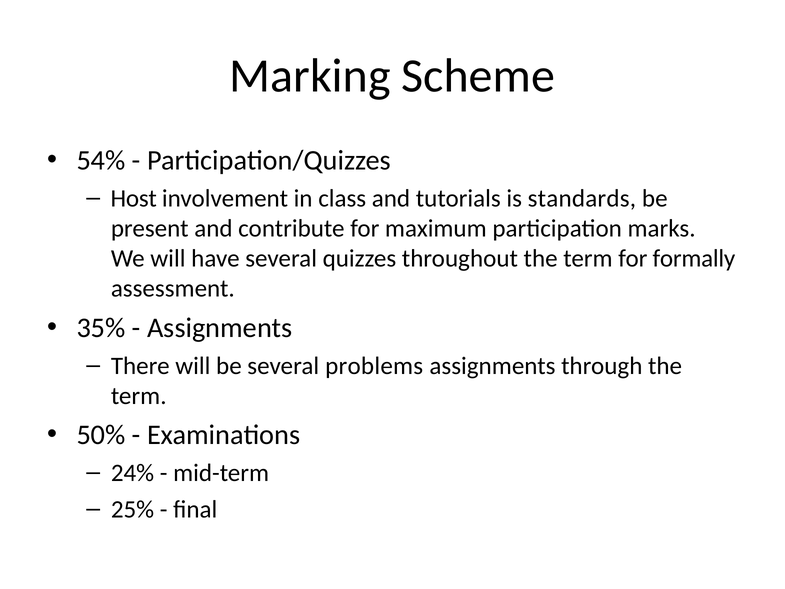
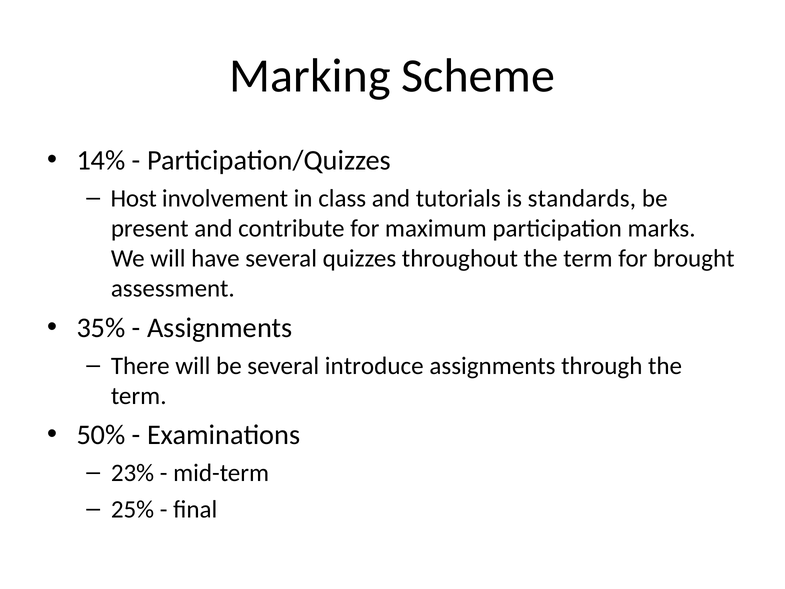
54%: 54% -> 14% (101, 160)
formally: formally -> brought (694, 258)
problems: problems -> introduce (374, 366)
24%: 24% -> 23% (133, 473)
